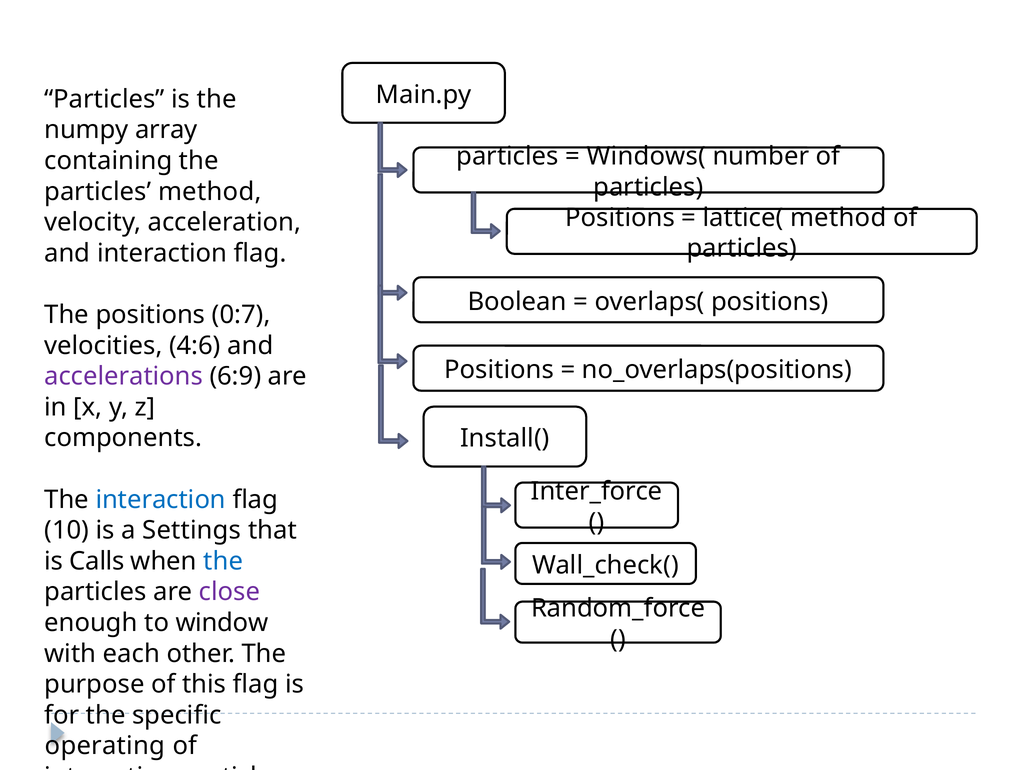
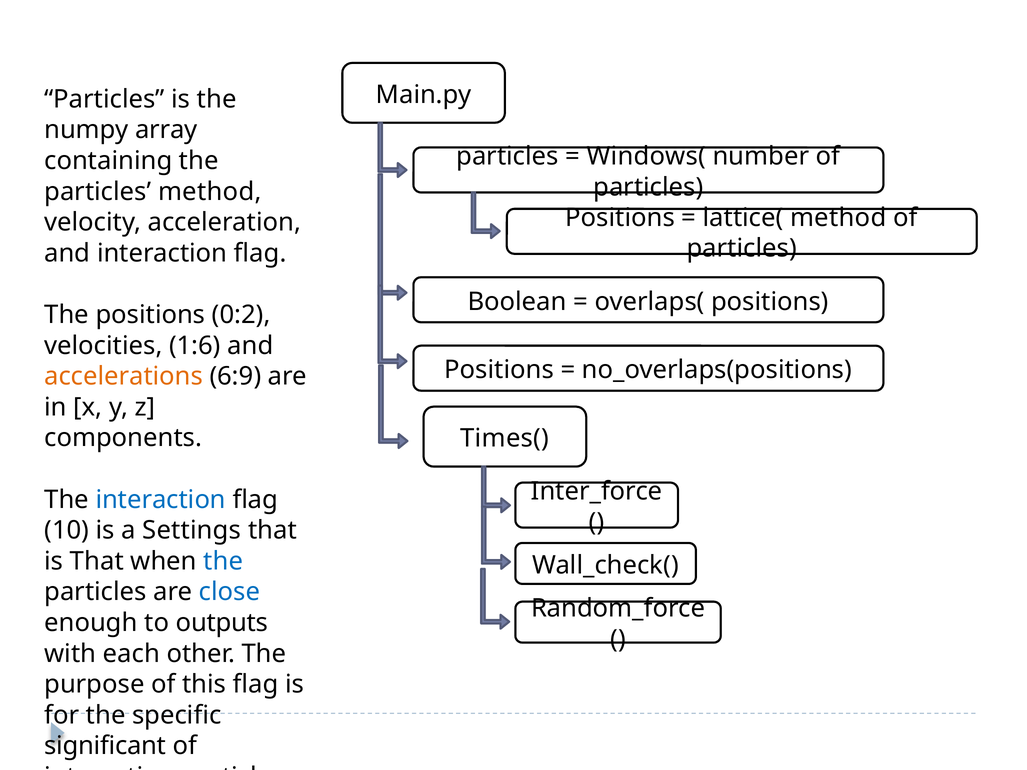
0:7: 0:7 -> 0:2 (241, 315)
4:6: 4:6 -> 1:6 (195, 346)
accelerations colour: purple -> orange (124, 377)
Install(: Install( -> Times( (505, 439)
is Calls: Calls -> That (97, 561)
close colour: purple -> blue (230, 592)
window: window -> outputs (222, 623)
operating: operating -> significant (105, 746)
